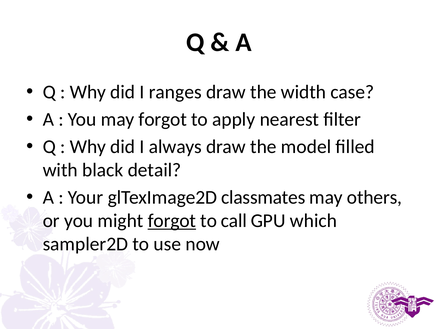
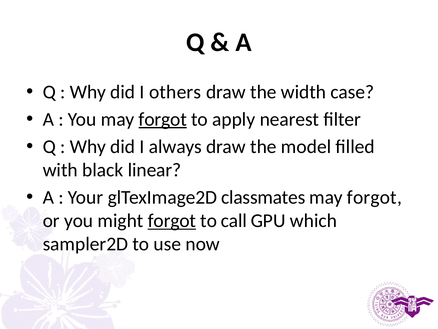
ranges: ranges -> others (175, 92)
forgot underline: none -> present (163, 119)
detail: detail -> linear (154, 170)
others: others -> forgot (374, 197)
